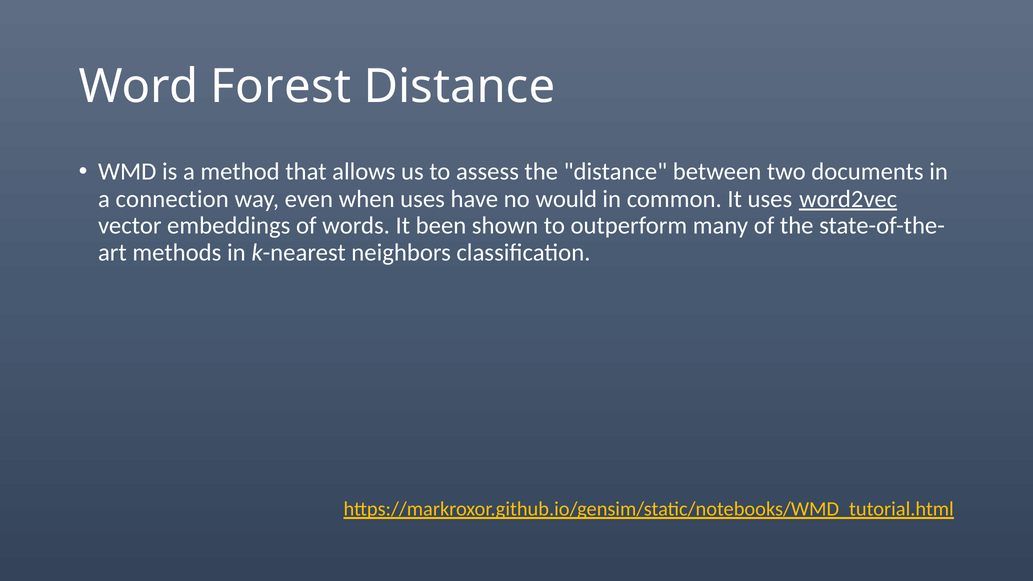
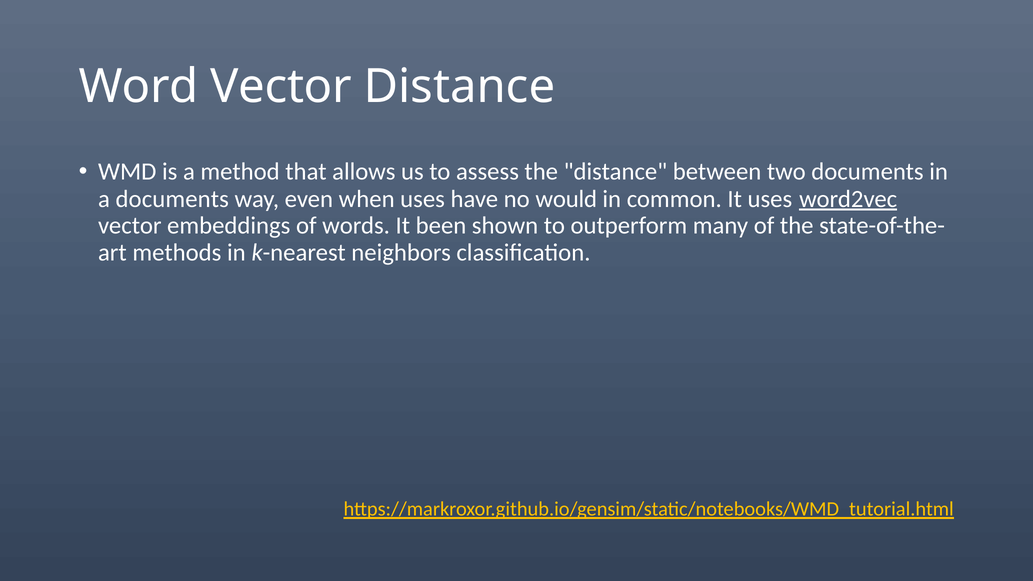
Word Forest: Forest -> Vector (281, 87)
a connection: connection -> documents (172, 199)
